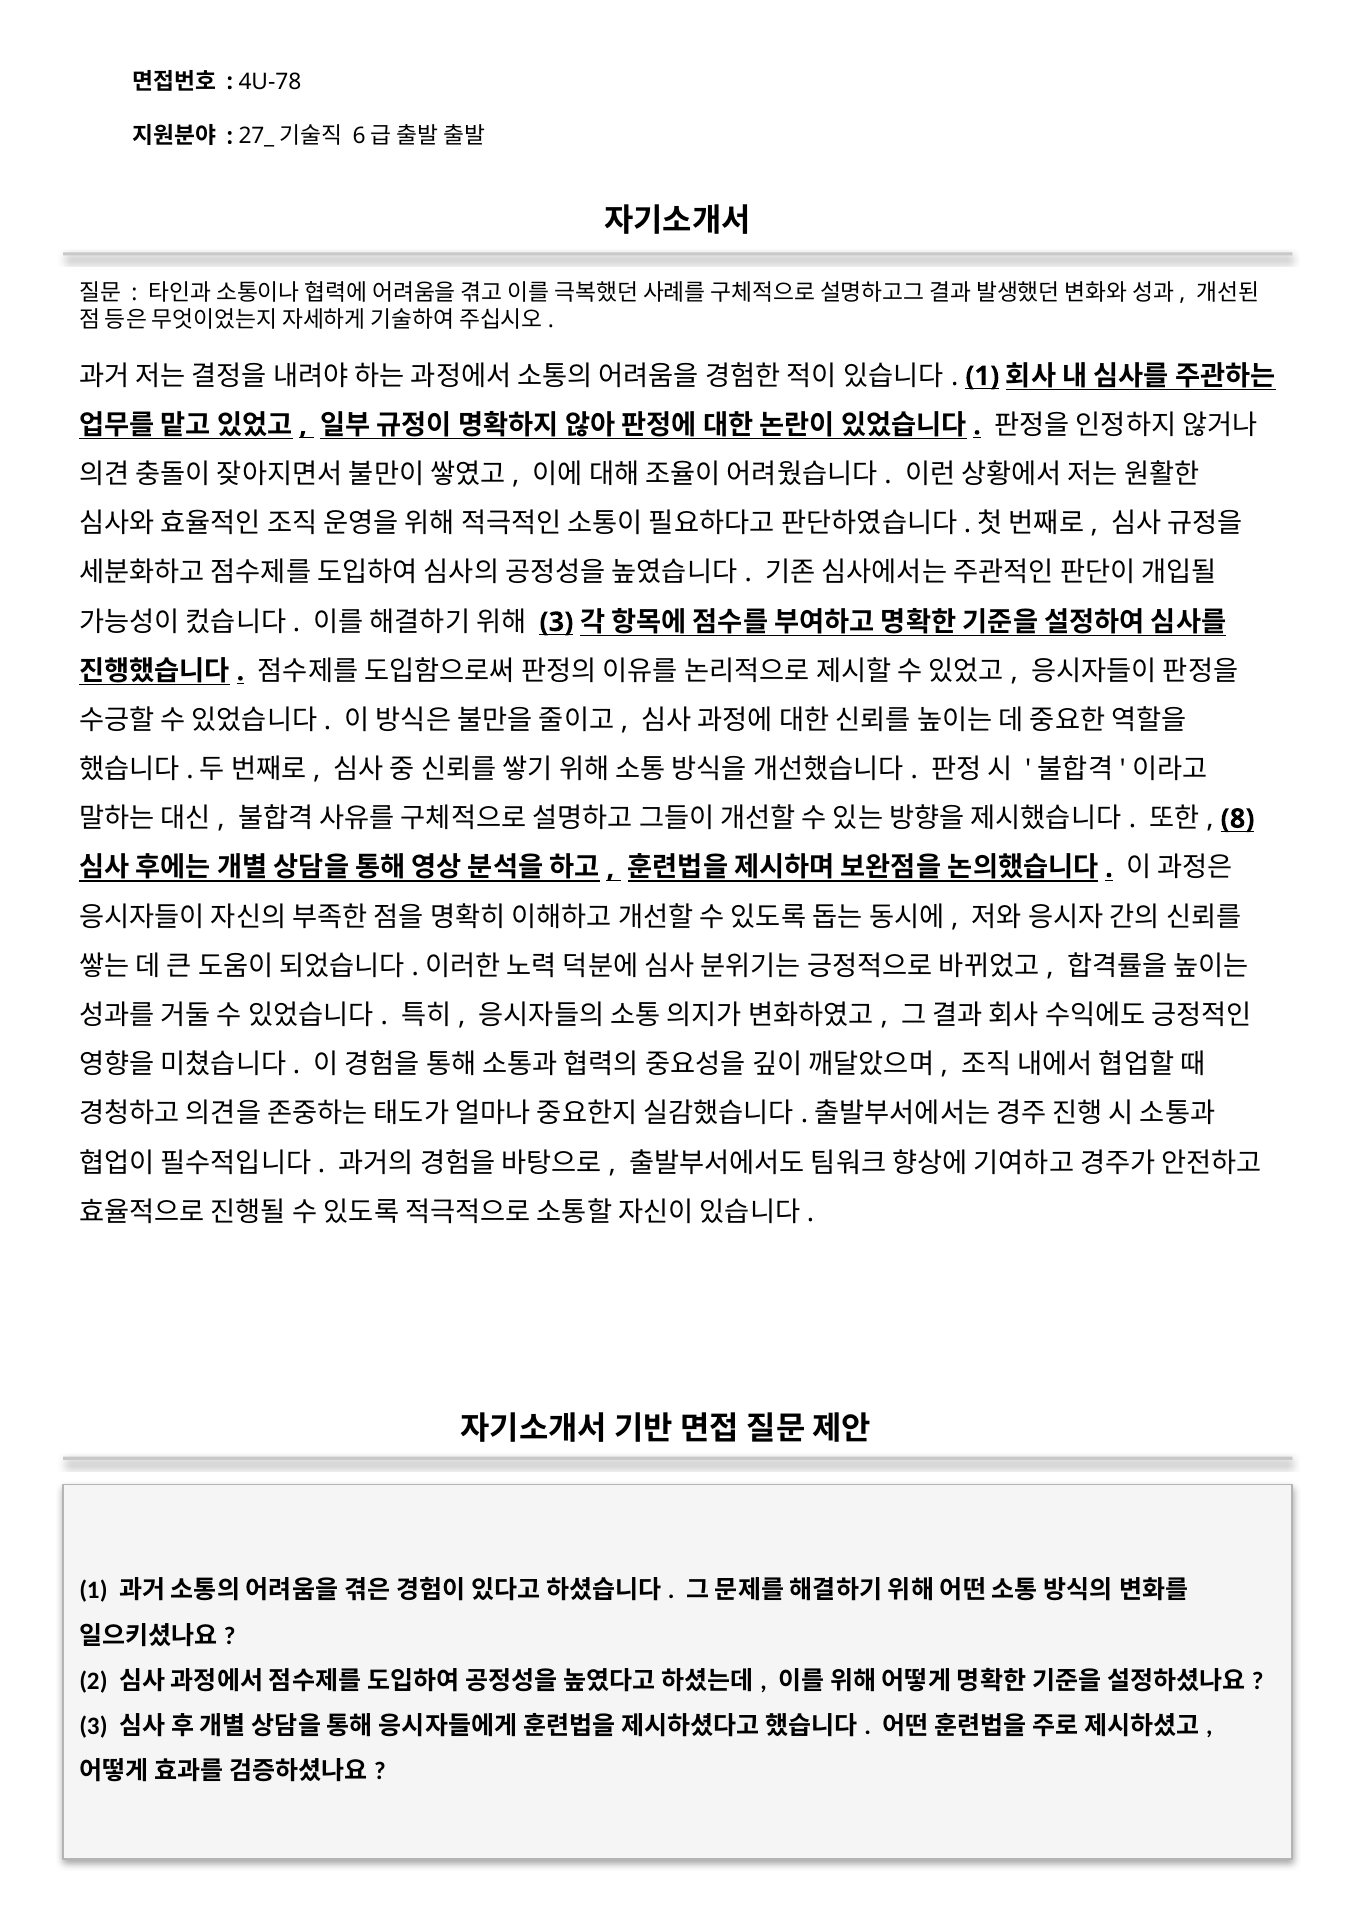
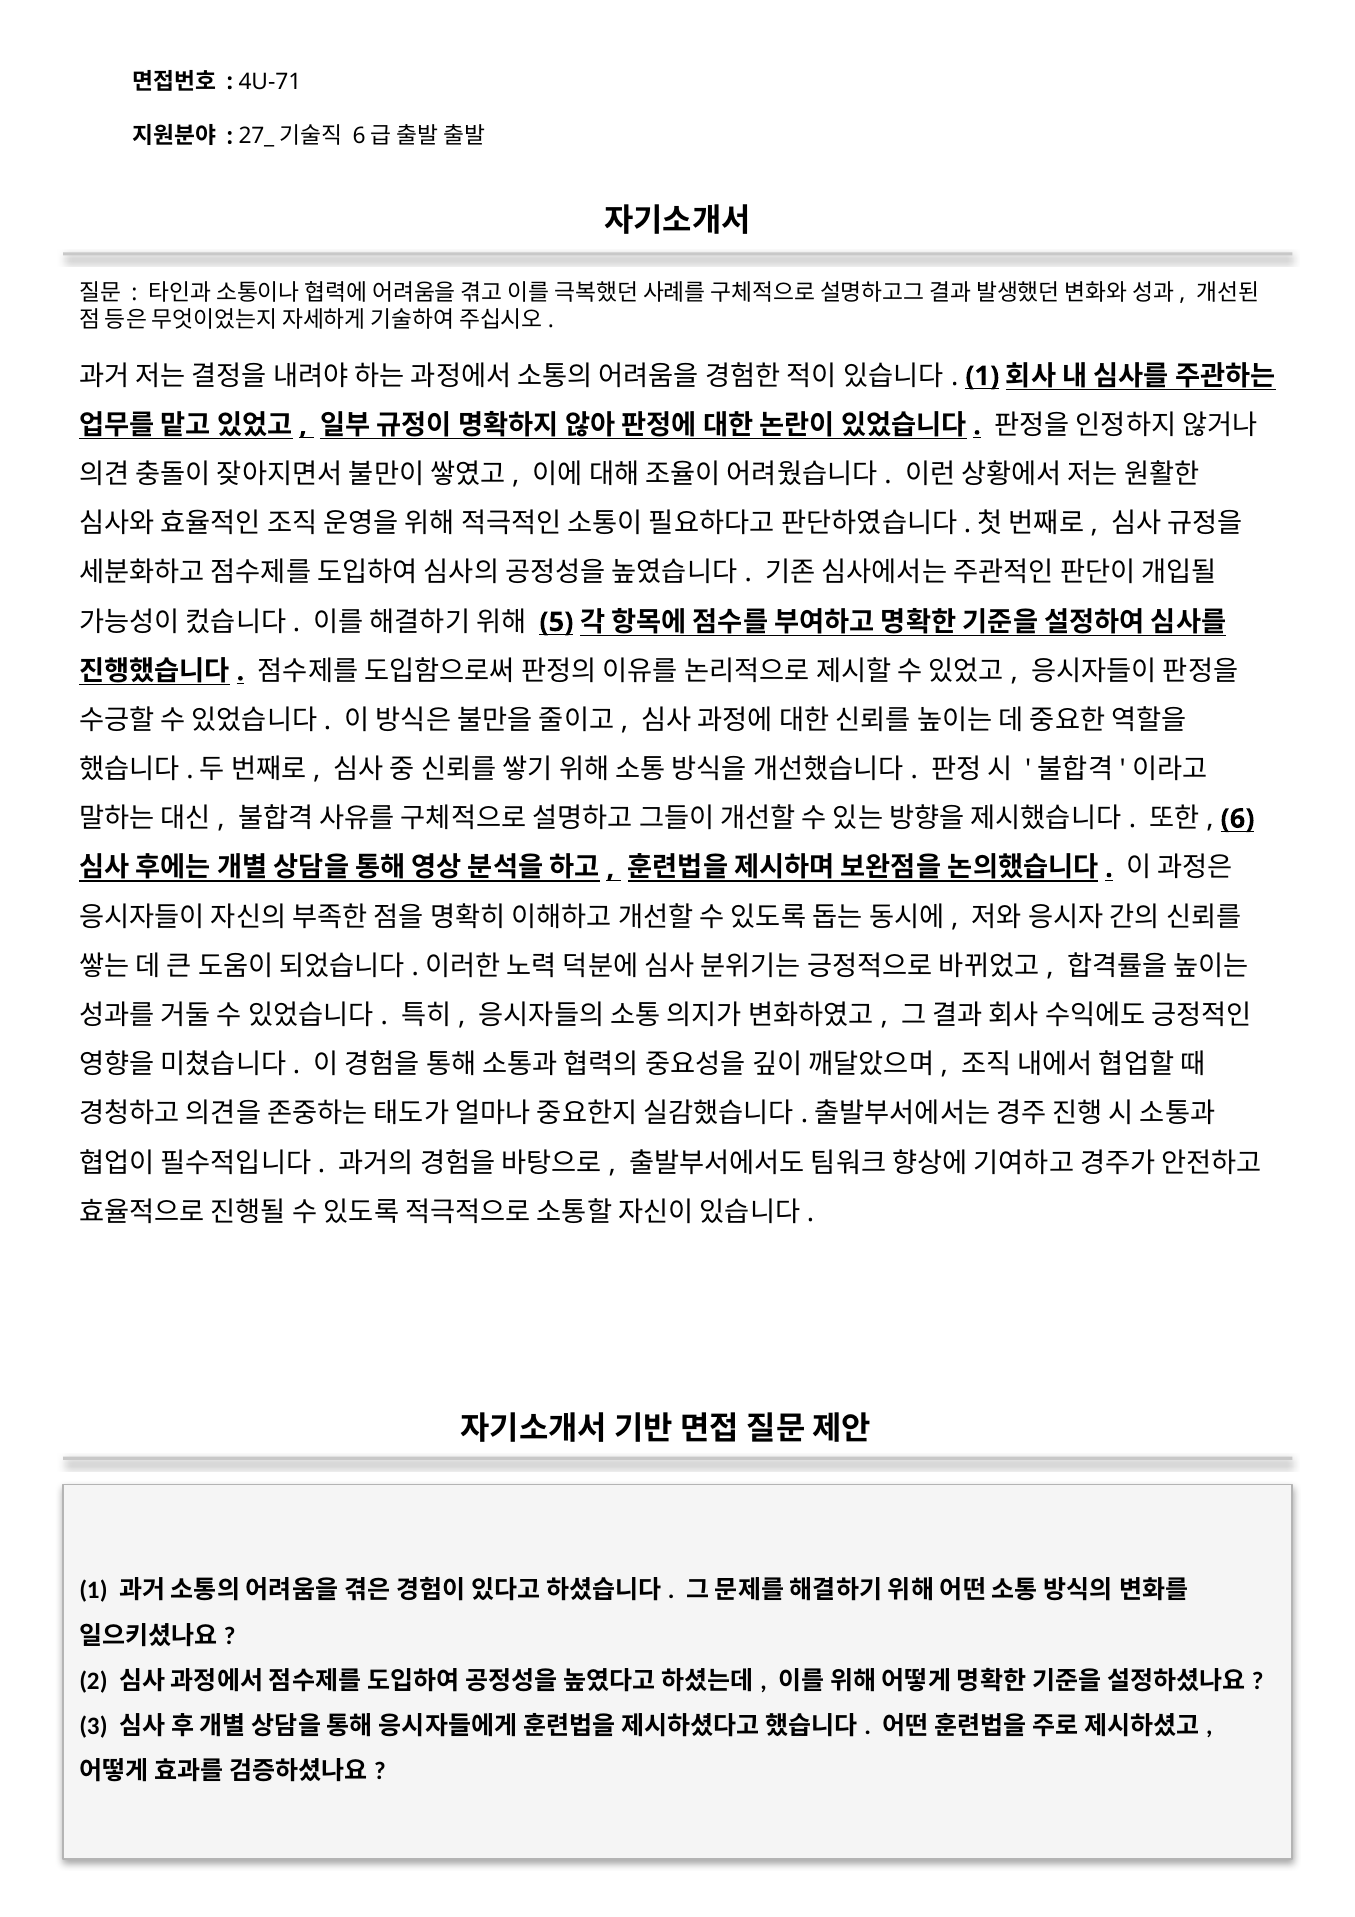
4U-78: 4U-78 -> 4U-71 (270, 81)
3: 3 -> 5 (556, 622)
8: 8 -> 6 (1238, 819)
